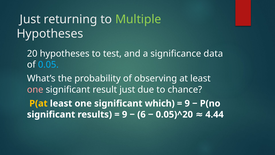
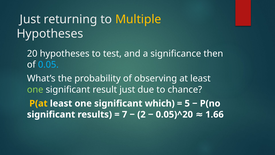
Multiple colour: light green -> yellow (138, 19)
data: data -> then (213, 53)
one colour: pink -> light green (35, 89)
9: 9 -> 5 (187, 103)
9: 9 -> 7 (125, 114)
6: 6 -> 2 (141, 114)
4.44: 4.44 -> 1.66 (215, 114)
